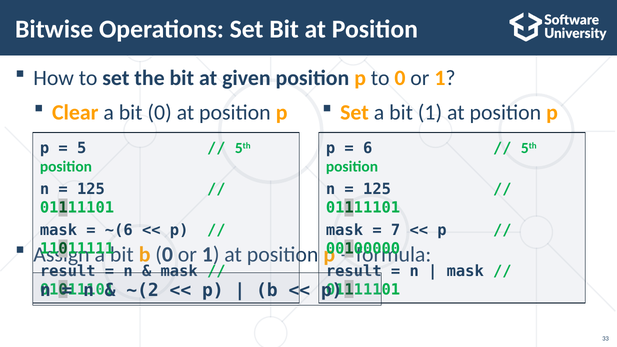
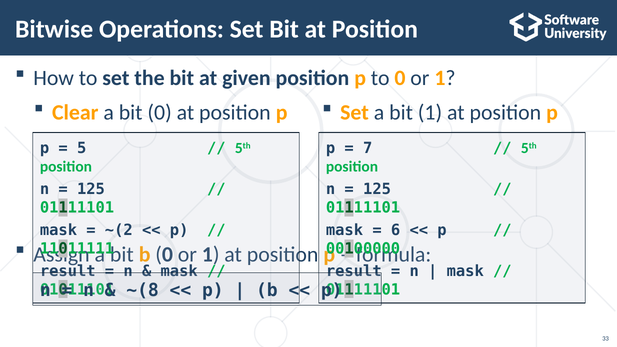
6: 6 -> 7 (368, 148)
~(6: ~(6 -> ~(2 (119, 230)
7: 7 -> 6 (396, 230)
~(2: ~(2 -> ~(8 (143, 290)
